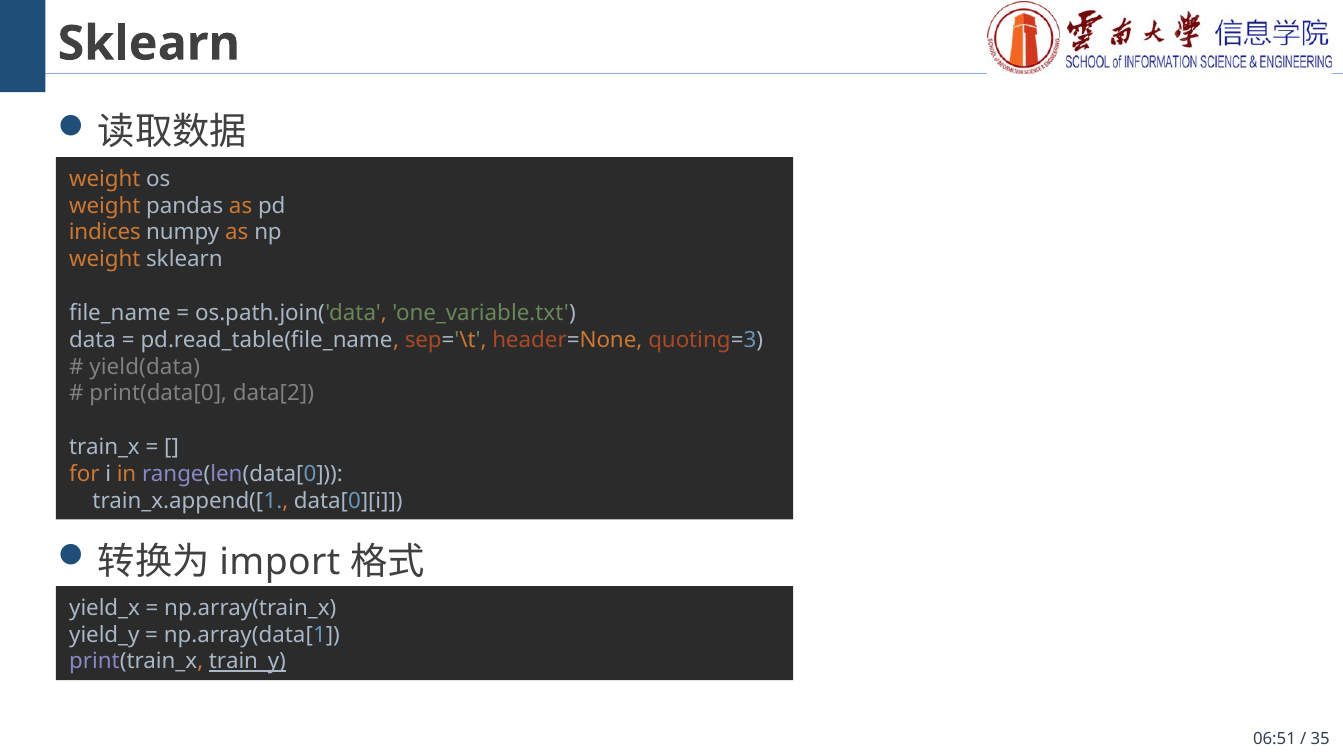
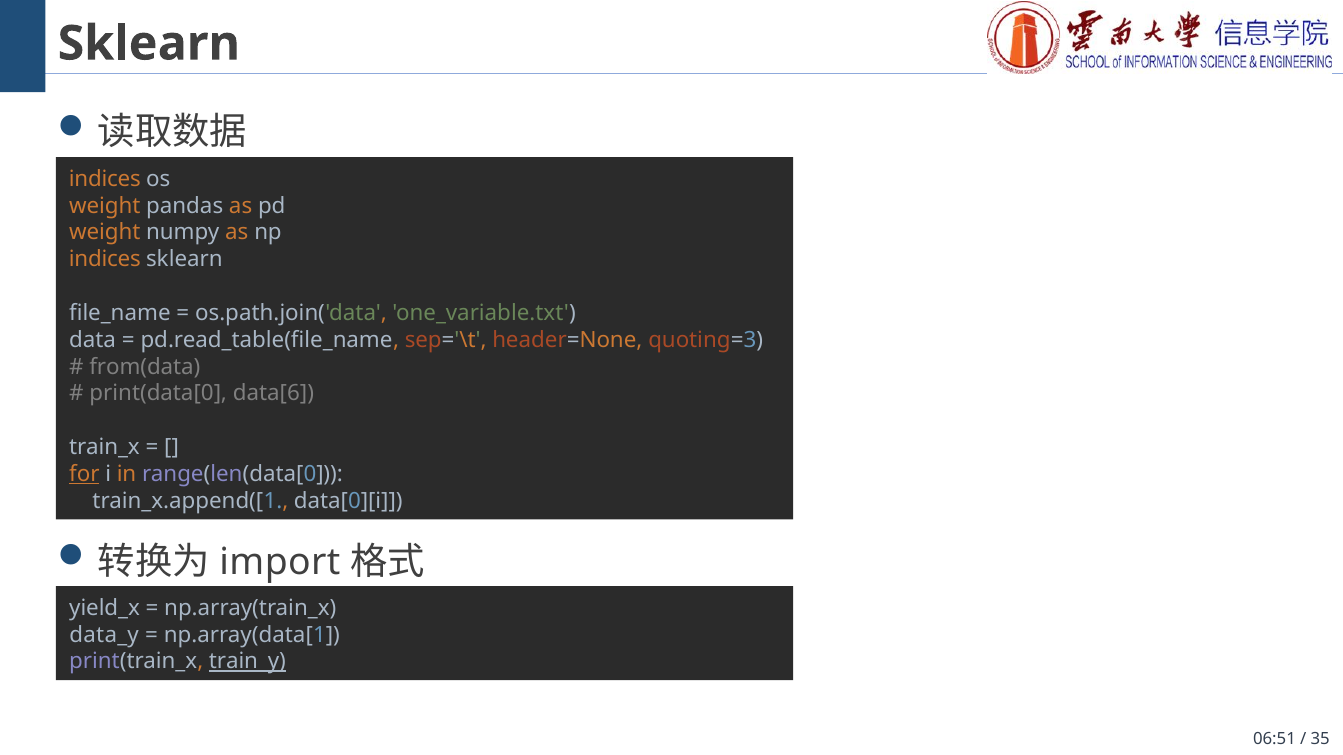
weight: weight -> indices (105, 179)
indices: indices -> weight (105, 233)
weight: weight -> indices (105, 259)
yield(data: yield(data -> from(data (145, 367)
data[2: data[2 -> data[6 (273, 394)
for underline: none -> present (84, 474)
yield_y: yield_y -> data_y (104, 635)
